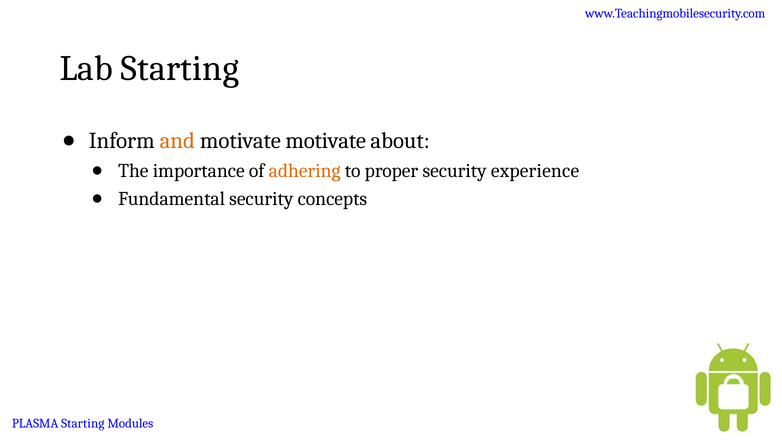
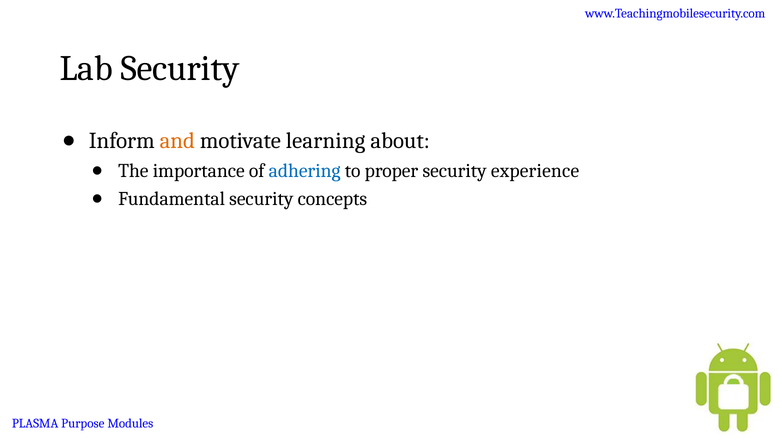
Lab Starting: Starting -> Security (180, 68)
motivate motivate: motivate -> learning (326, 141)
adhering colour: orange -> blue (305, 171)
Starting: Starting -> Purpose (83, 424)
